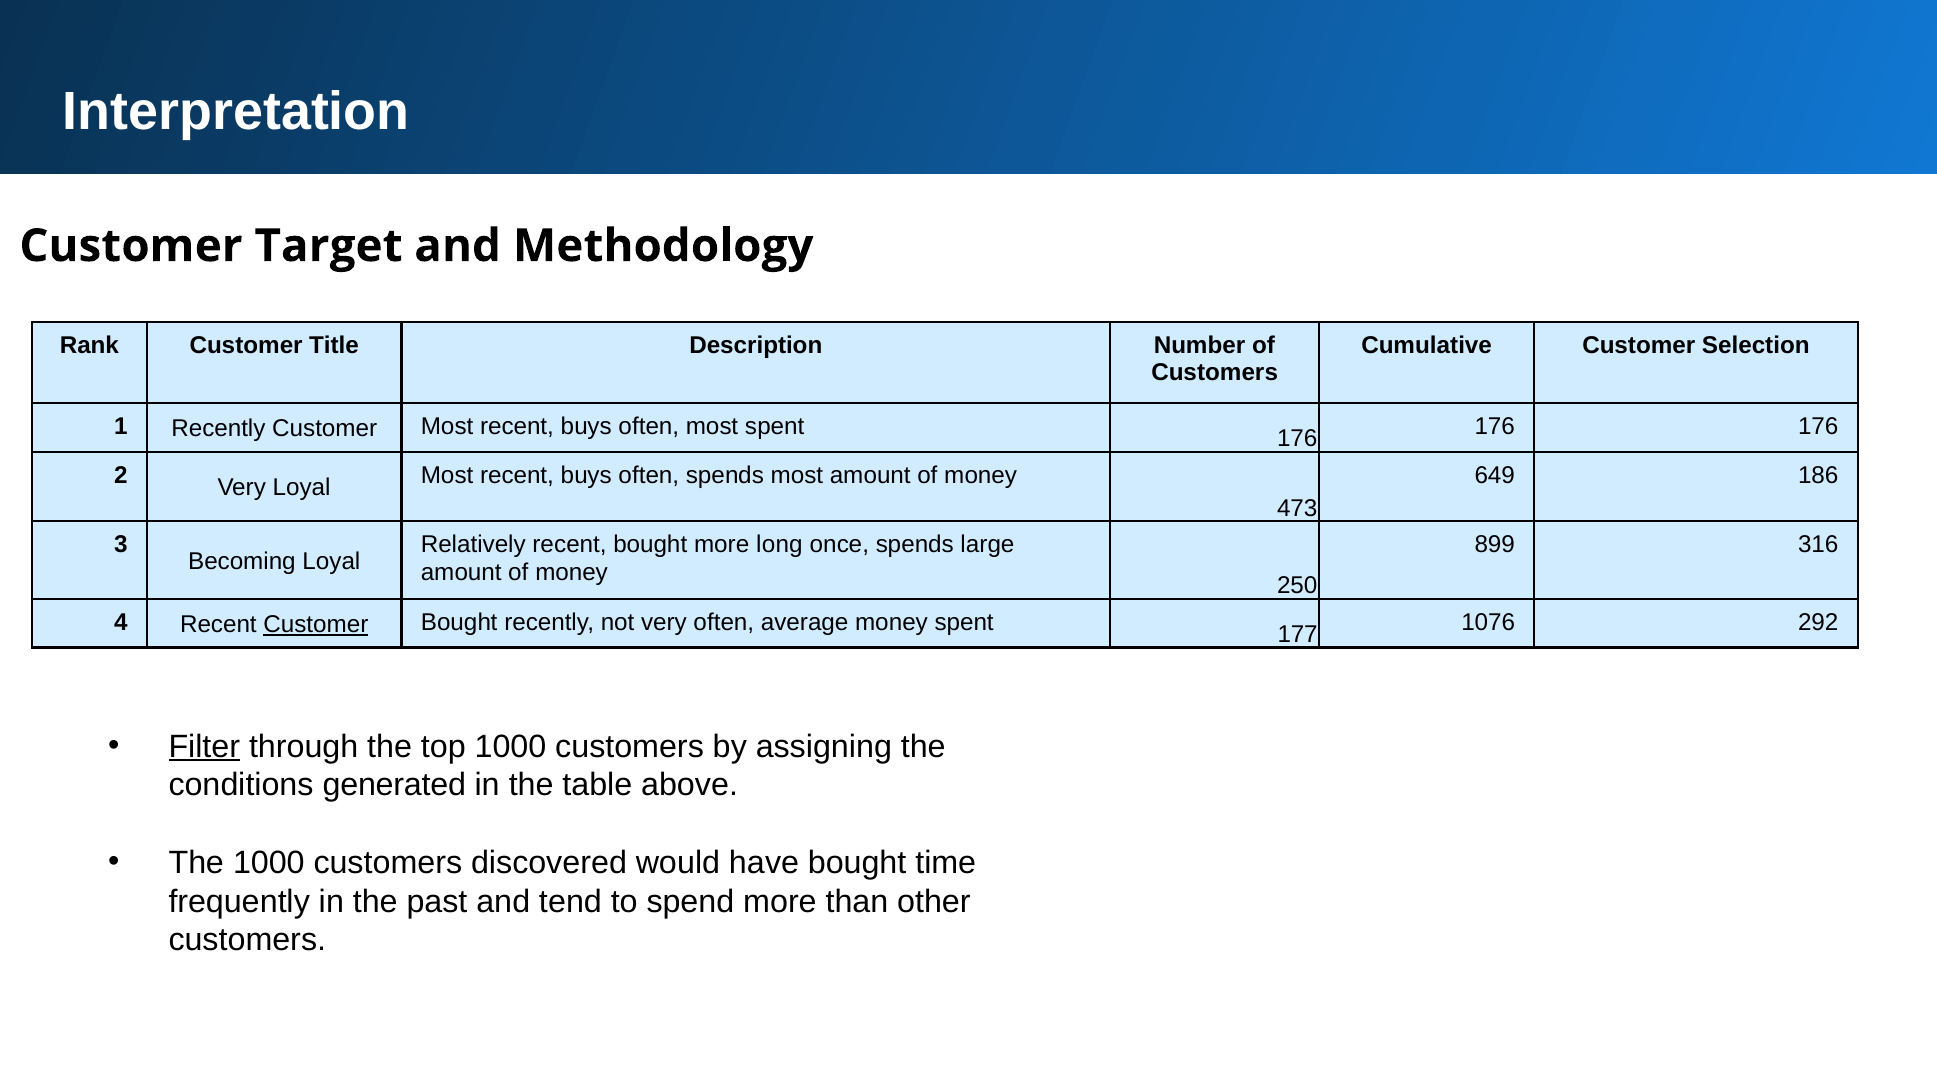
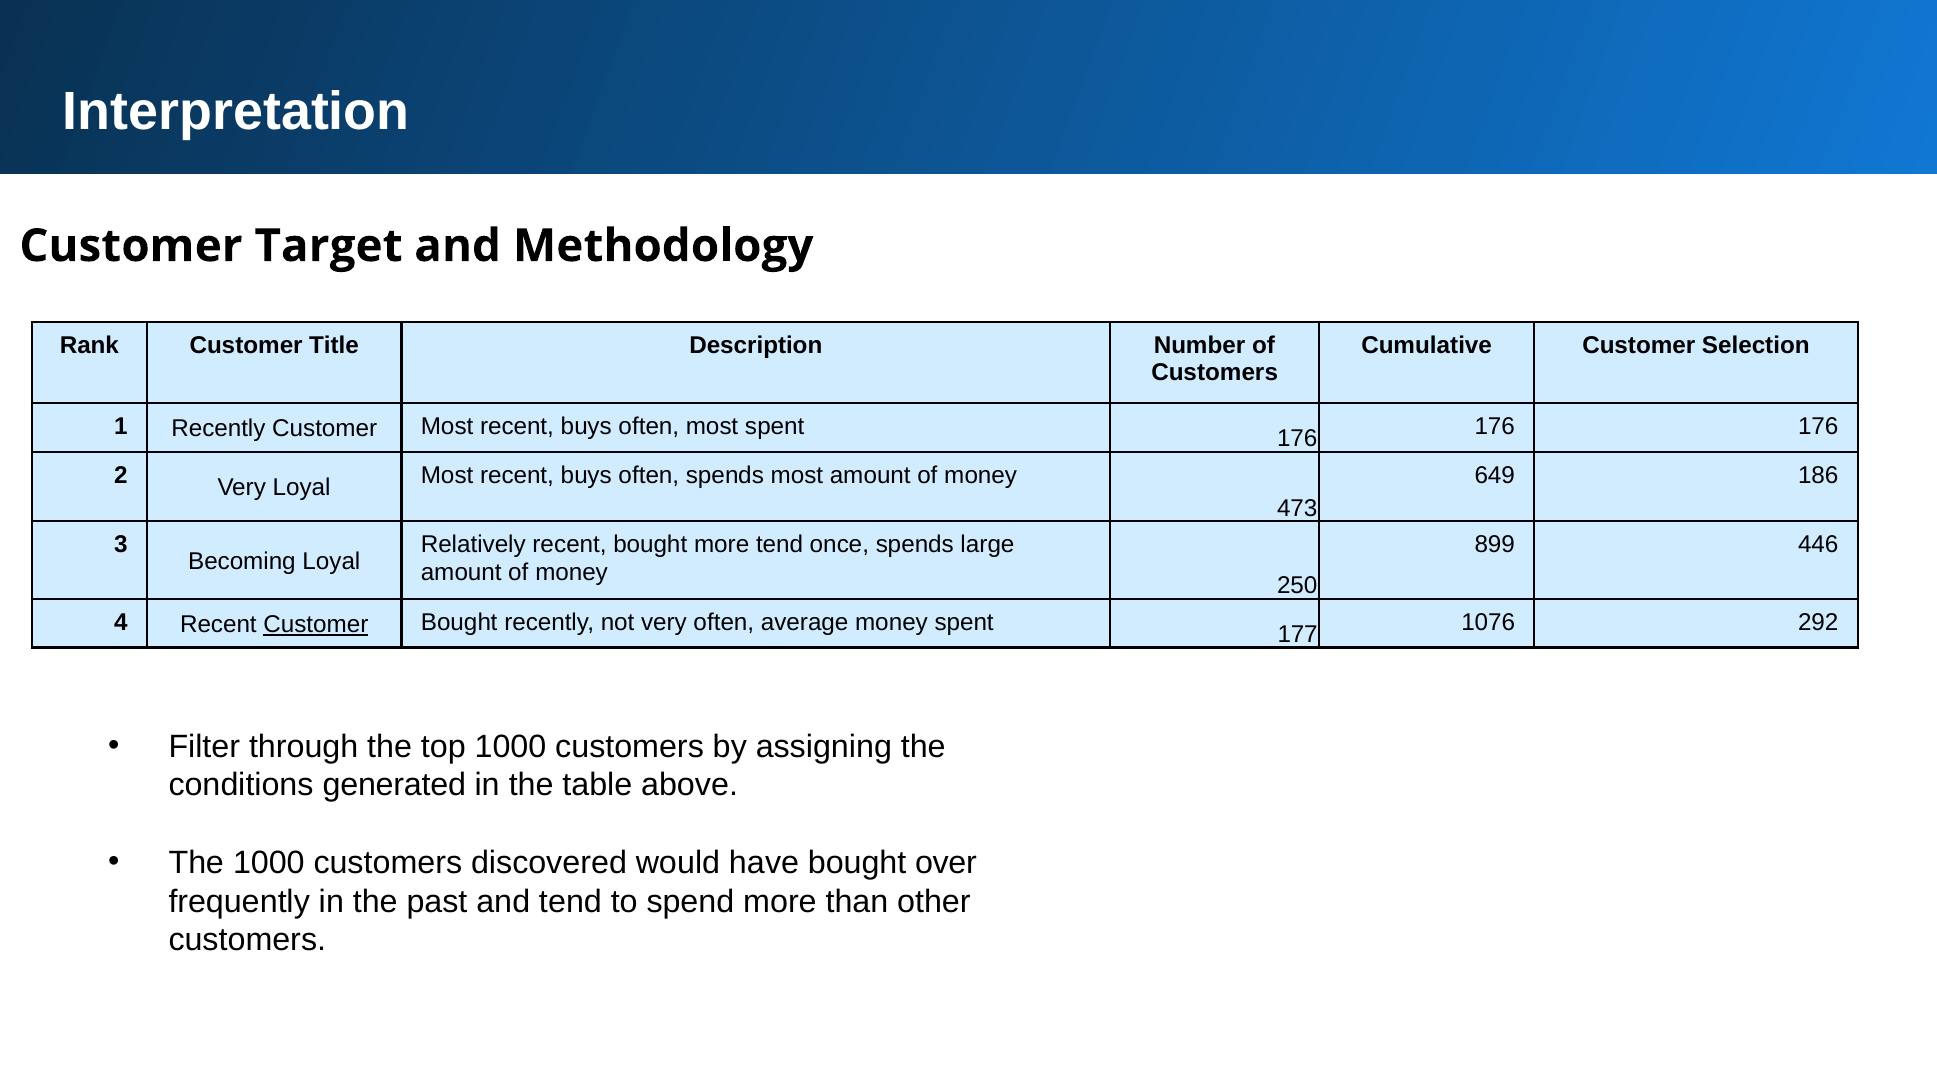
more long: long -> tend (780, 545)
316: 316 -> 446 (1818, 545)
Filter underline: present -> none (204, 747)
time: time -> over (946, 863)
